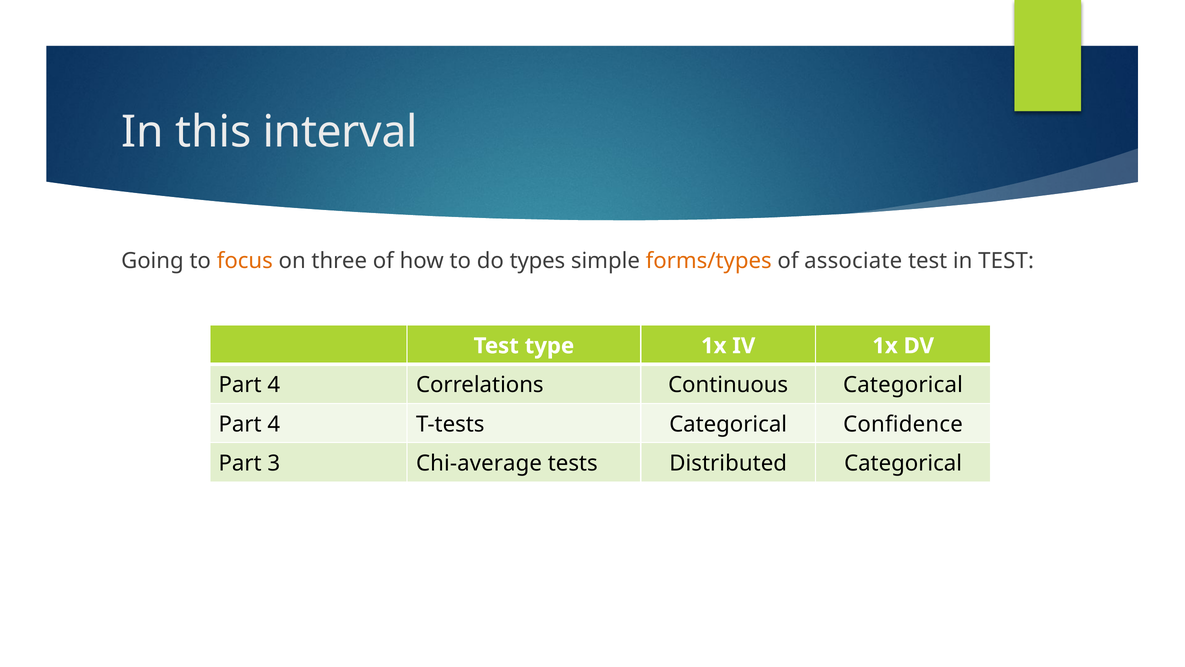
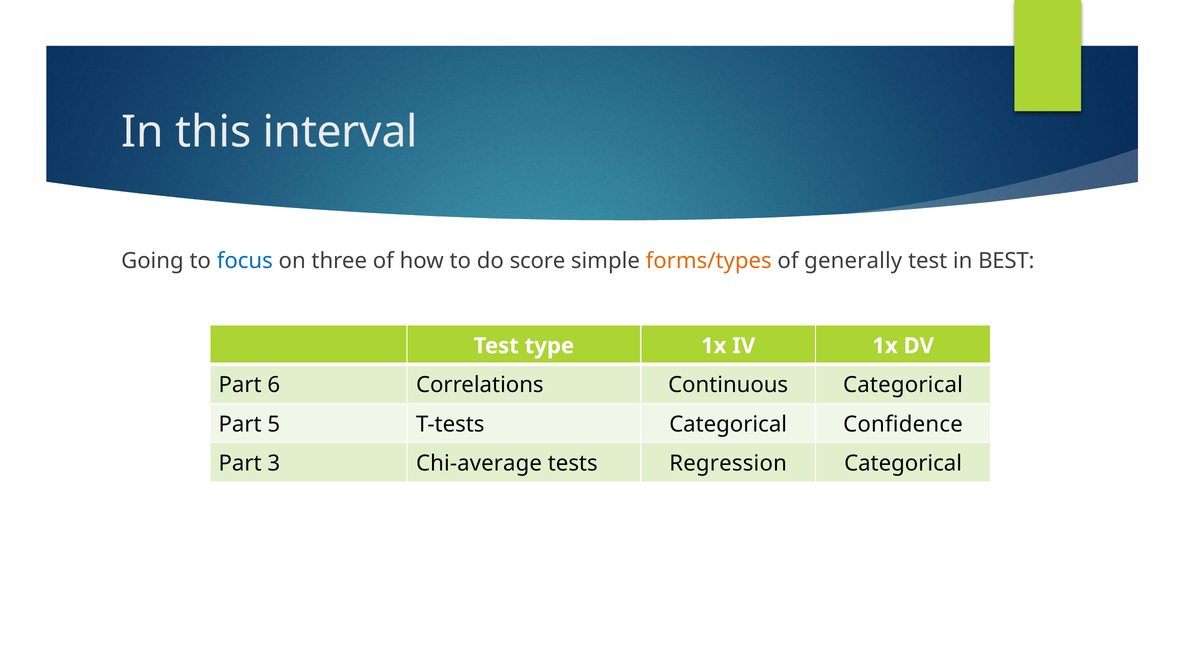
focus colour: orange -> blue (245, 261)
types: types -> score (537, 261)
associate: associate -> generally (853, 261)
in TEST: TEST -> BEST (1006, 261)
4: 4 -> 6 (274, 385)
4: 4 -> 5 (274, 424)
Distributed: Distributed -> Regression (728, 463)
